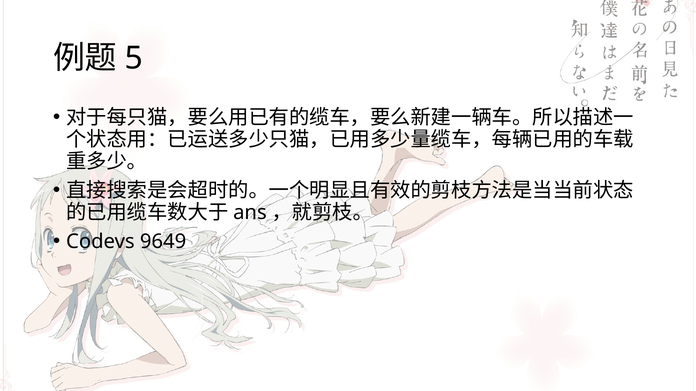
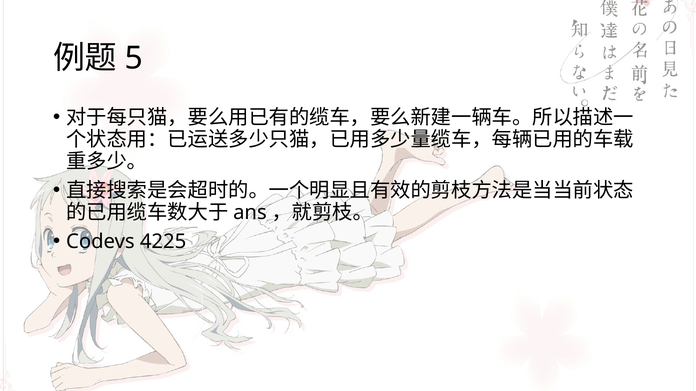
9649: 9649 -> 4225 (163, 242)
